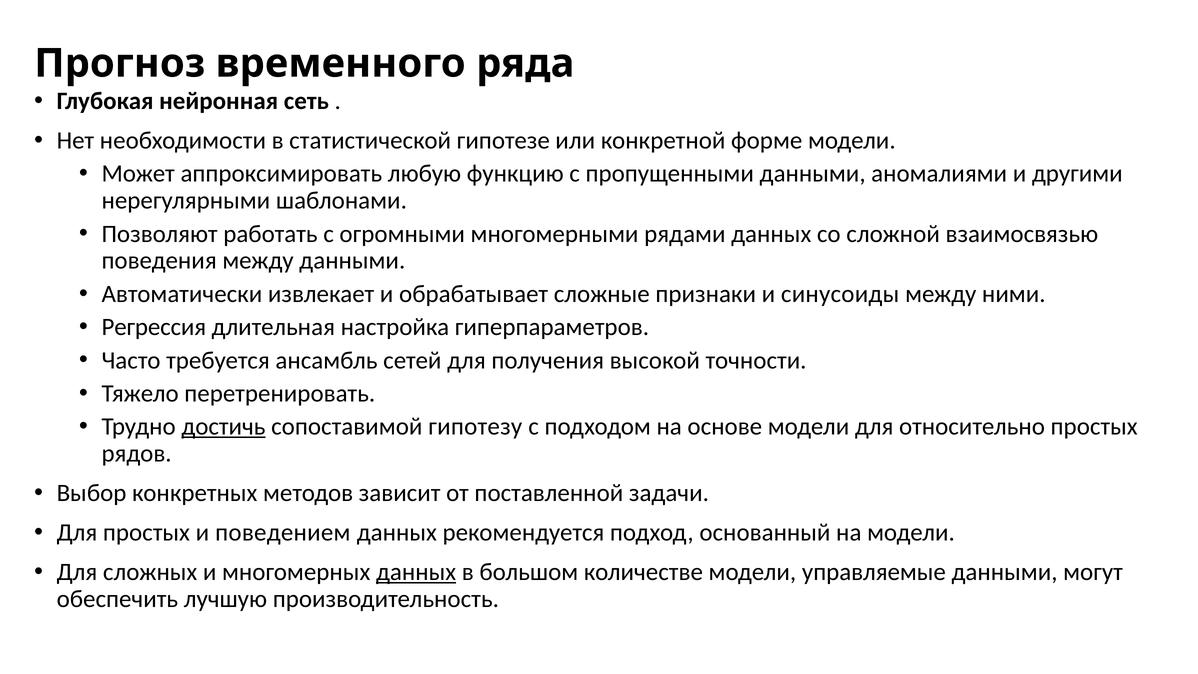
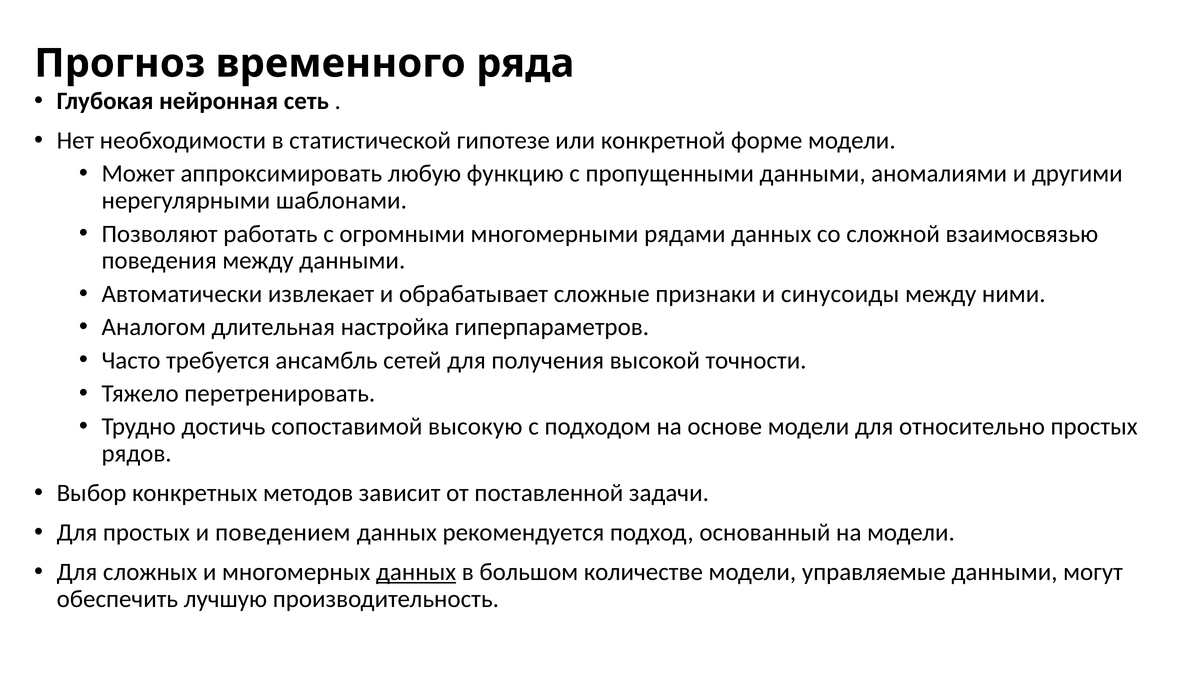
Регрессия: Регрессия -> Аналогом (154, 327)
достичь underline: present -> none (223, 427)
гипотезу: гипотезу -> высокую (475, 427)
